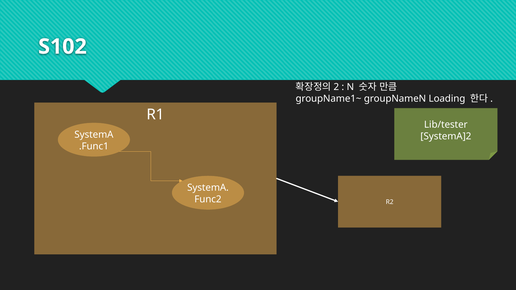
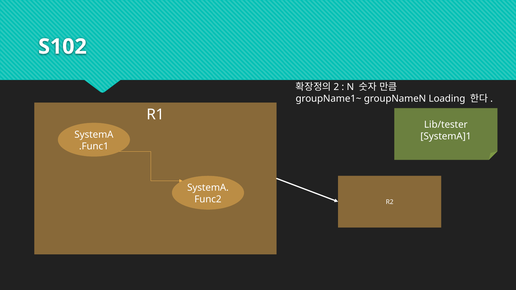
SystemA]2: SystemA]2 -> SystemA]1 (446, 136)
